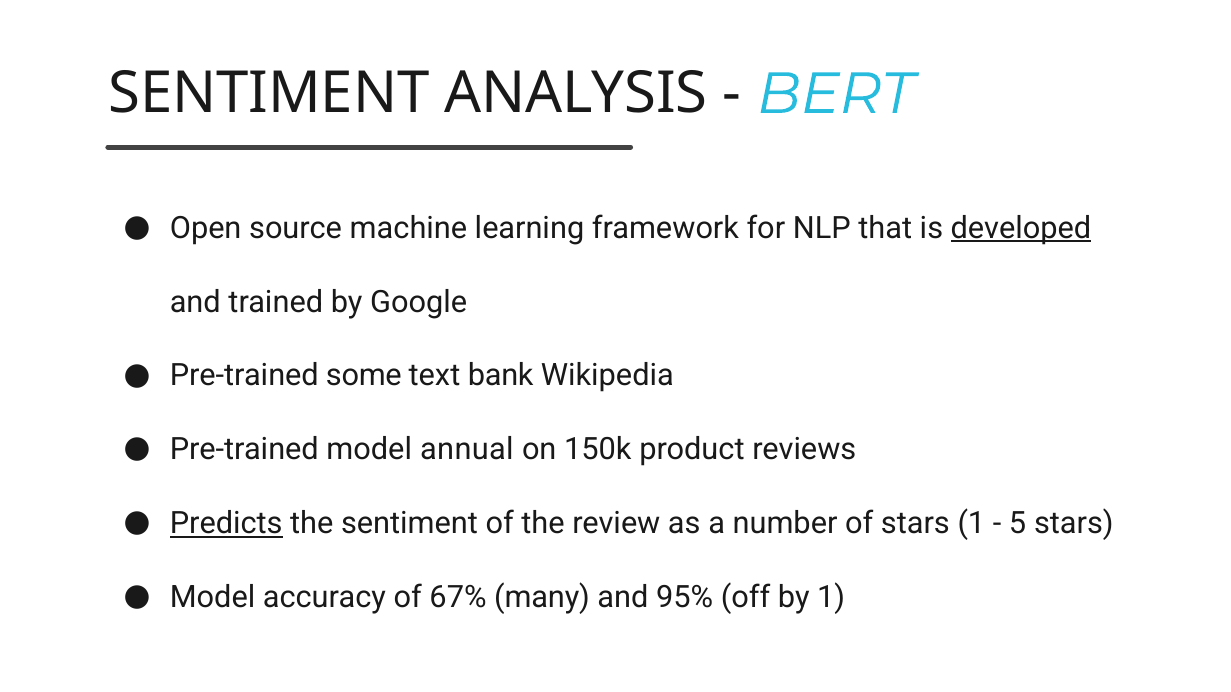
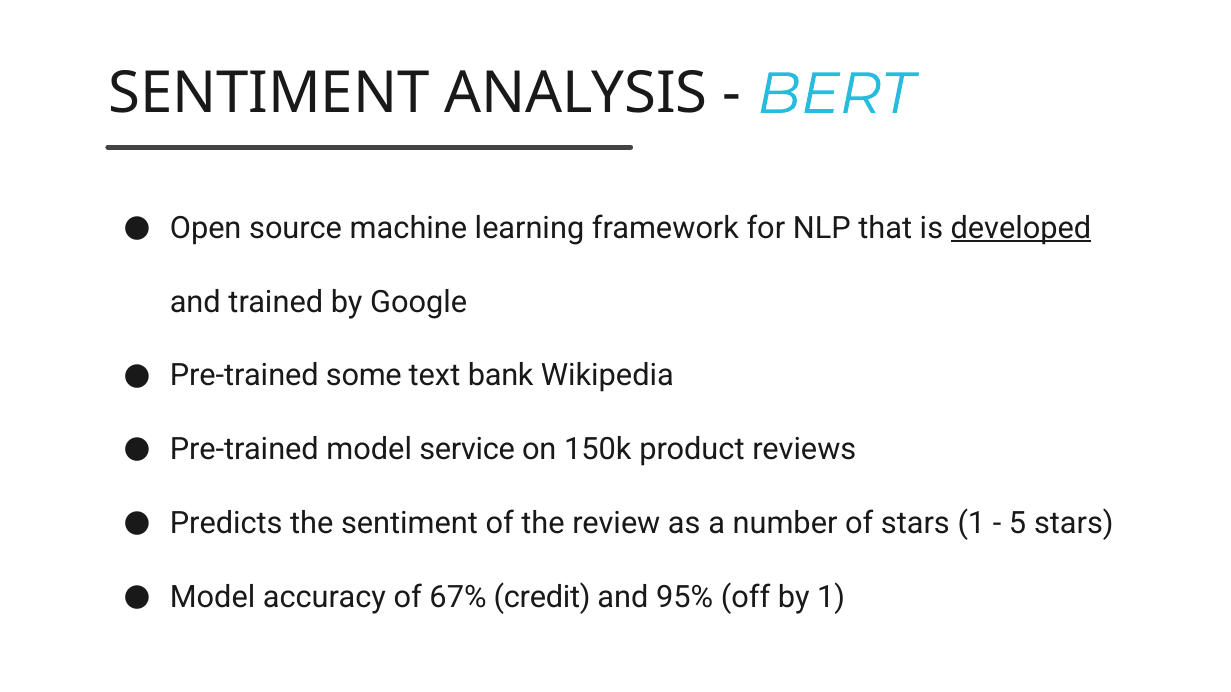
annual: annual -> service (467, 450)
Predicts underline: present -> none (226, 524)
many: many -> credit (542, 598)
